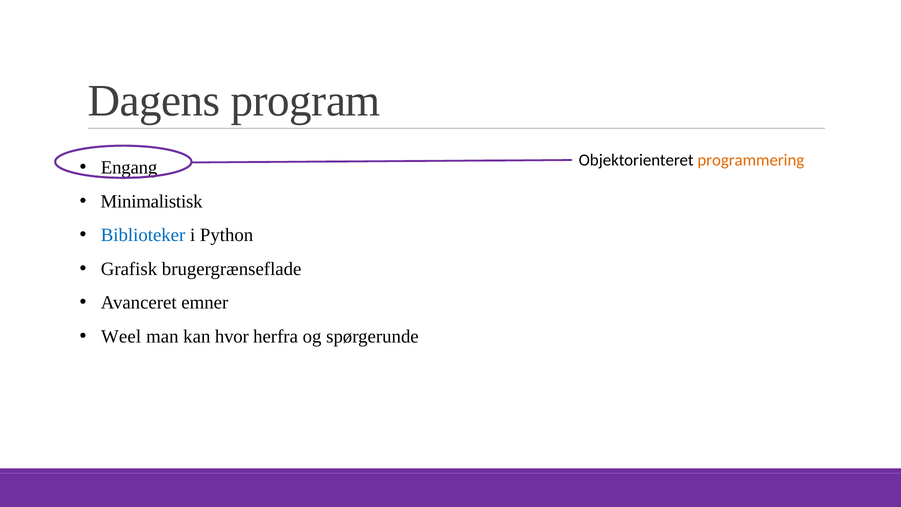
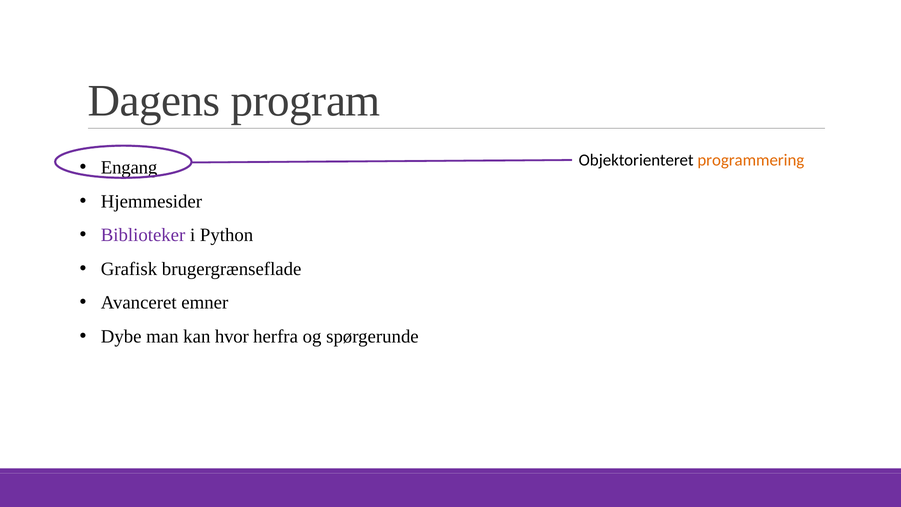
Minimalistisk: Minimalistisk -> Hjemmesider (151, 201)
Biblioteker colour: blue -> purple (143, 235)
Weel: Weel -> Dybe (121, 336)
